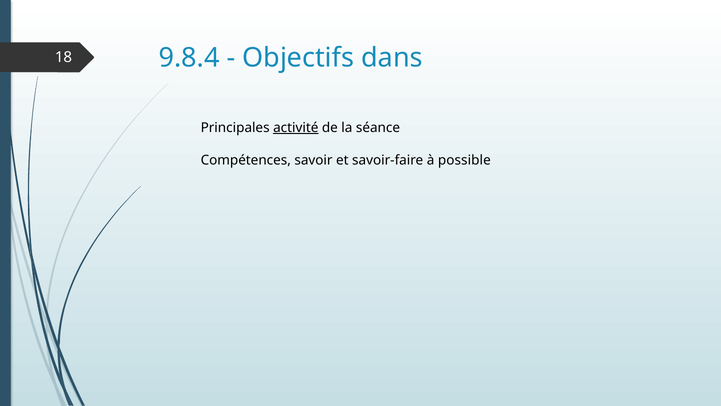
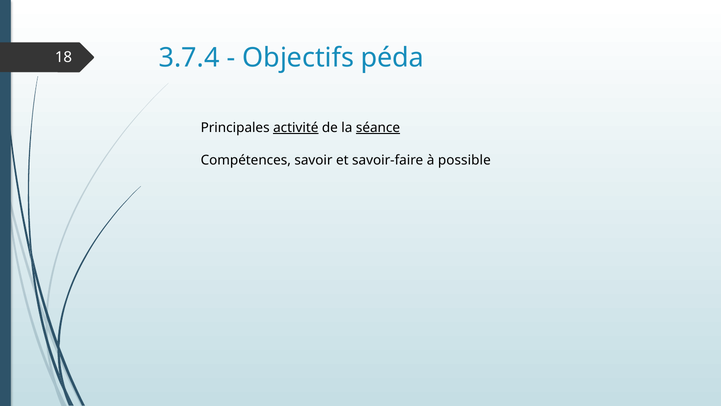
9.8.4: 9.8.4 -> 3.7.4 (189, 58)
dans: dans -> péda (392, 58)
séance underline: none -> present (378, 128)
